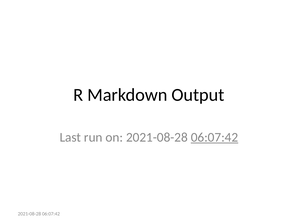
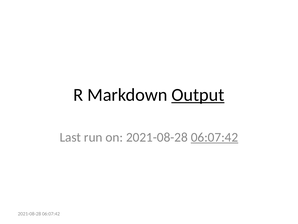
Output underline: none -> present (198, 95)
